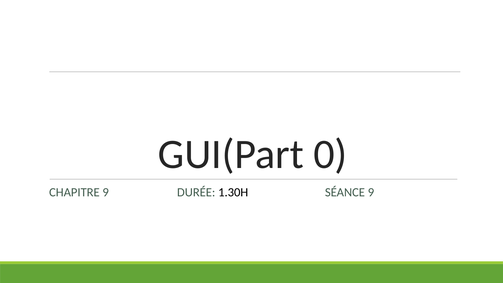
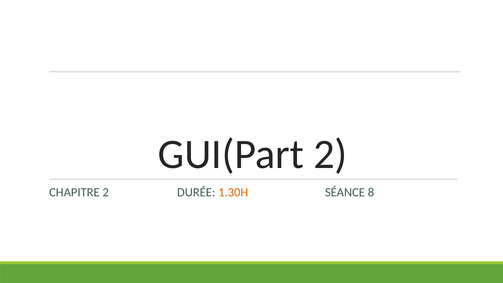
GUI(Part 0: 0 -> 2 (330, 154)
CHAPITRE 9: 9 -> 2 (106, 192)
1.30H colour: black -> orange (233, 192)
SÉANCE 9: 9 -> 8 (371, 192)
